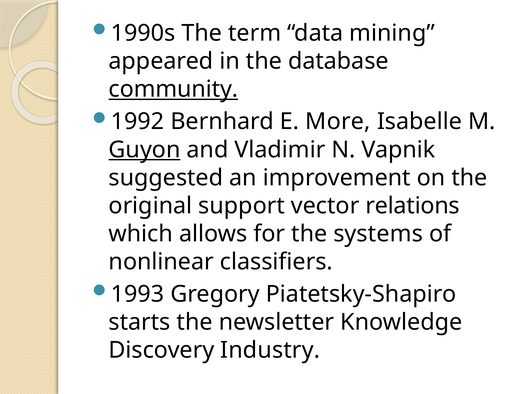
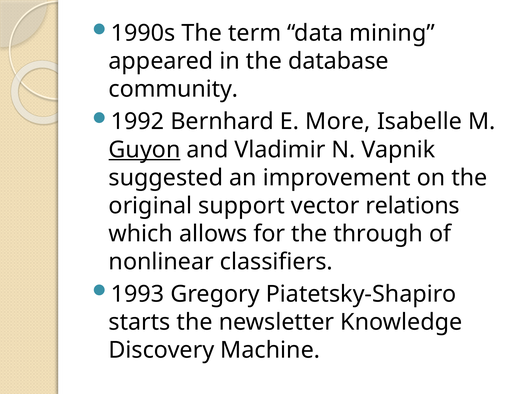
community underline: present -> none (173, 89)
systems: systems -> through (378, 234)
Industry: Industry -> Machine (270, 350)
